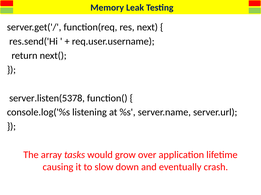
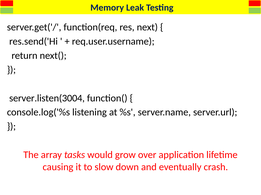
server.listen(5378: server.listen(5378 -> server.listen(3004 (47, 98)
